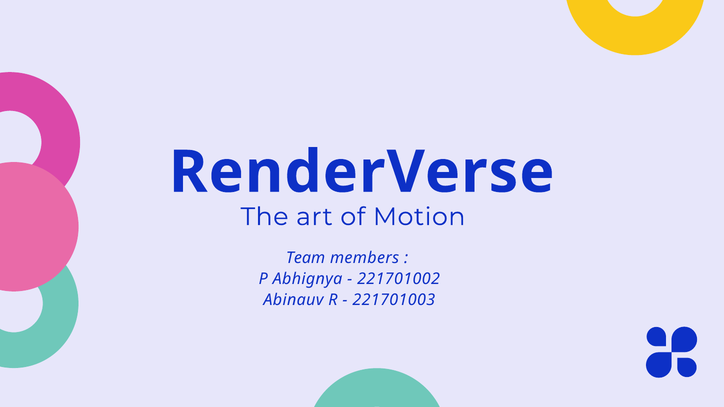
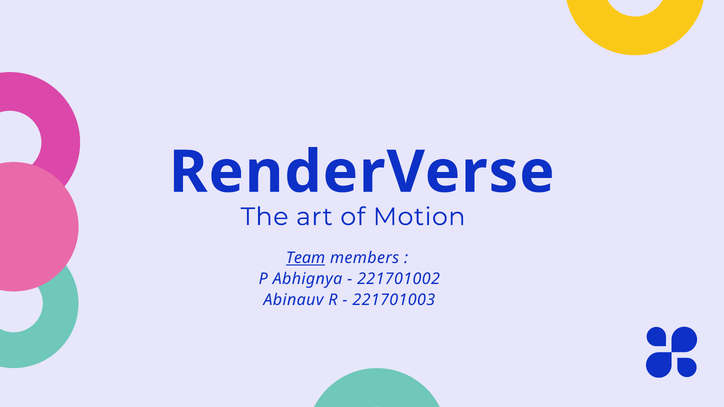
Team underline: none -> present (306, 258)
